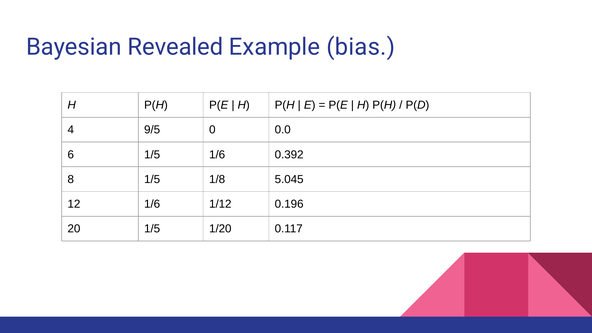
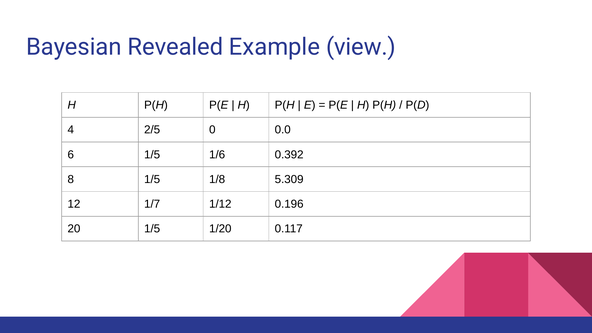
bias: bias -> view (361, 47)
9/5: 9/5 -> 2/5 (152, 130)
5.045: 5.045 -> 5.309 (289, 179)
12 1/6: 1/6 -> 1/7 (152, 204)
